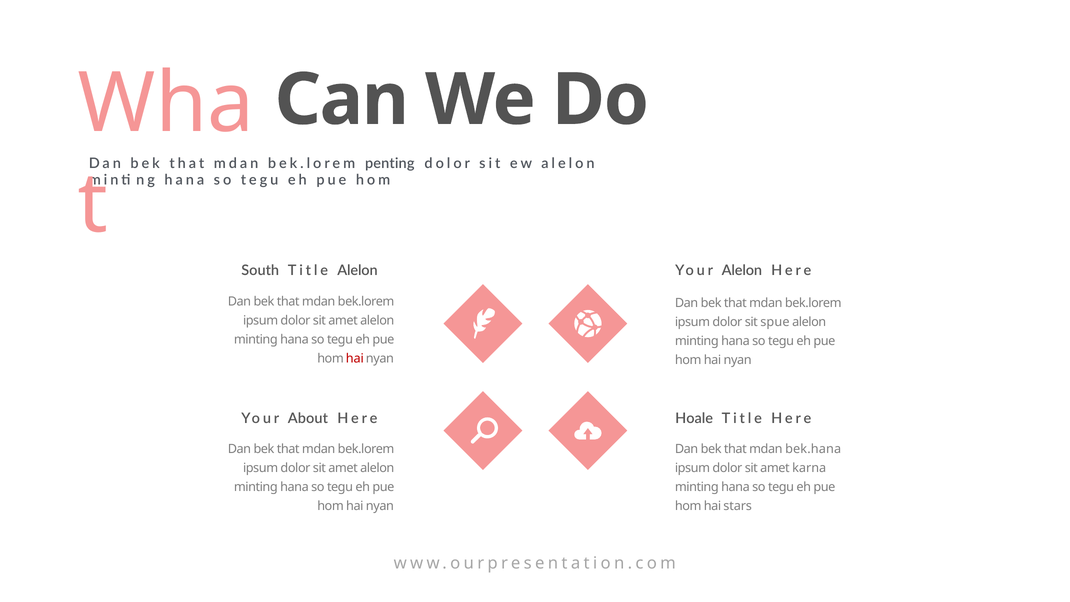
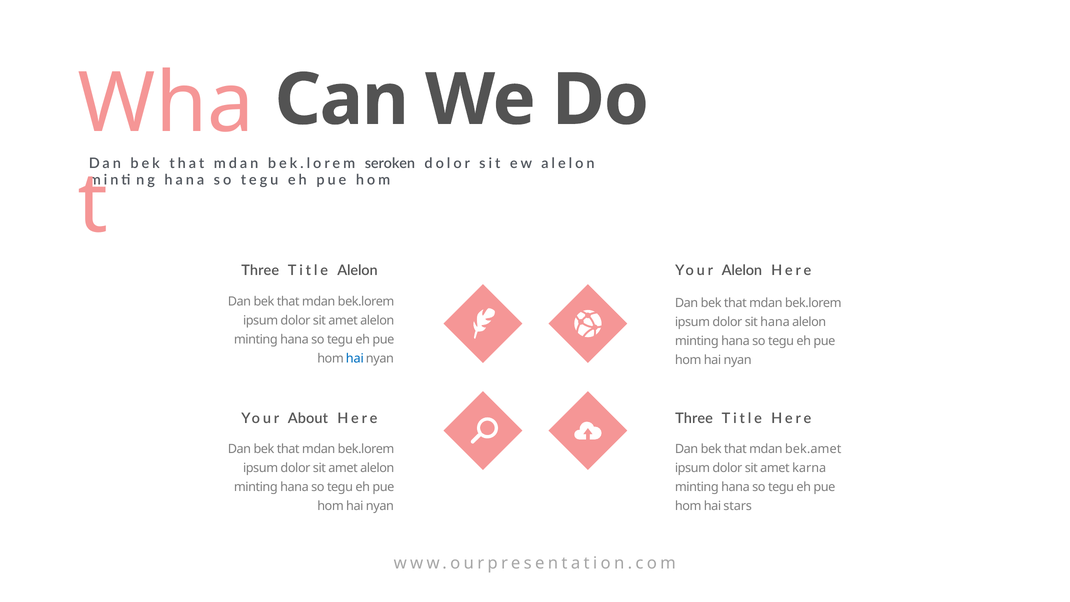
penting: penting -> seroken (390, 163)
South: South -> Three (260, 270)
sit spue: spue -> hana (775, 322)
hai colour: red -> blue (355, 358)
Hoale: Hoale -> Three (694, 418)
bek.hana: bek.hana -> bek.amet (813, 449)
